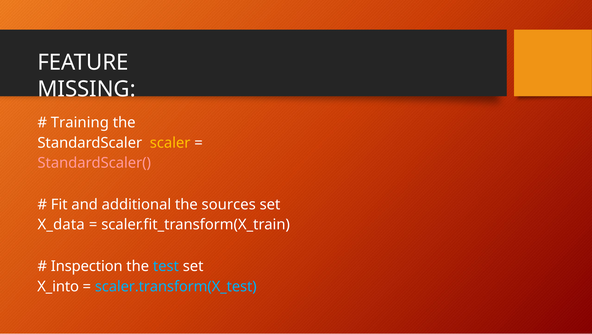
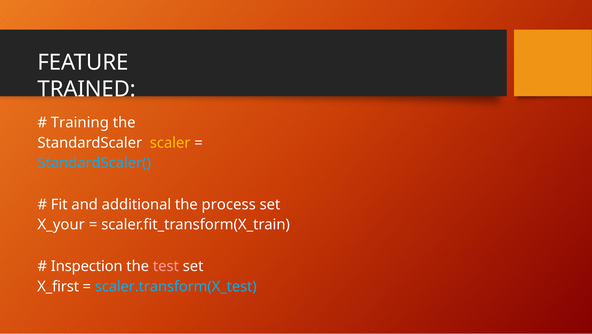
MISSING: MISSING -> TRAINED (87, 89)
StandardScaler( colour: pink -> light blue (94, 163)
sources: sources -> process (229, 204)
X_data: X_data -> X_your (61, 224)
test colour: light blue -> pink (166, 266)
X_into: X_into -> X_first (58, 286)
